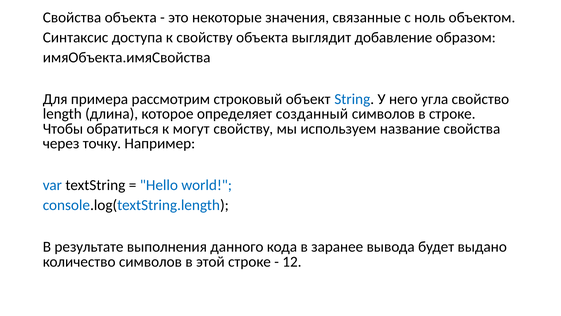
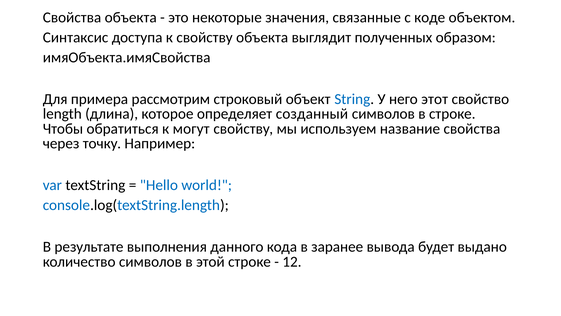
ноль: ноль -> коде (430, 17)
добавление: добавление -> полученных (393, 37)
угла: угла -> этот (435, 99)
